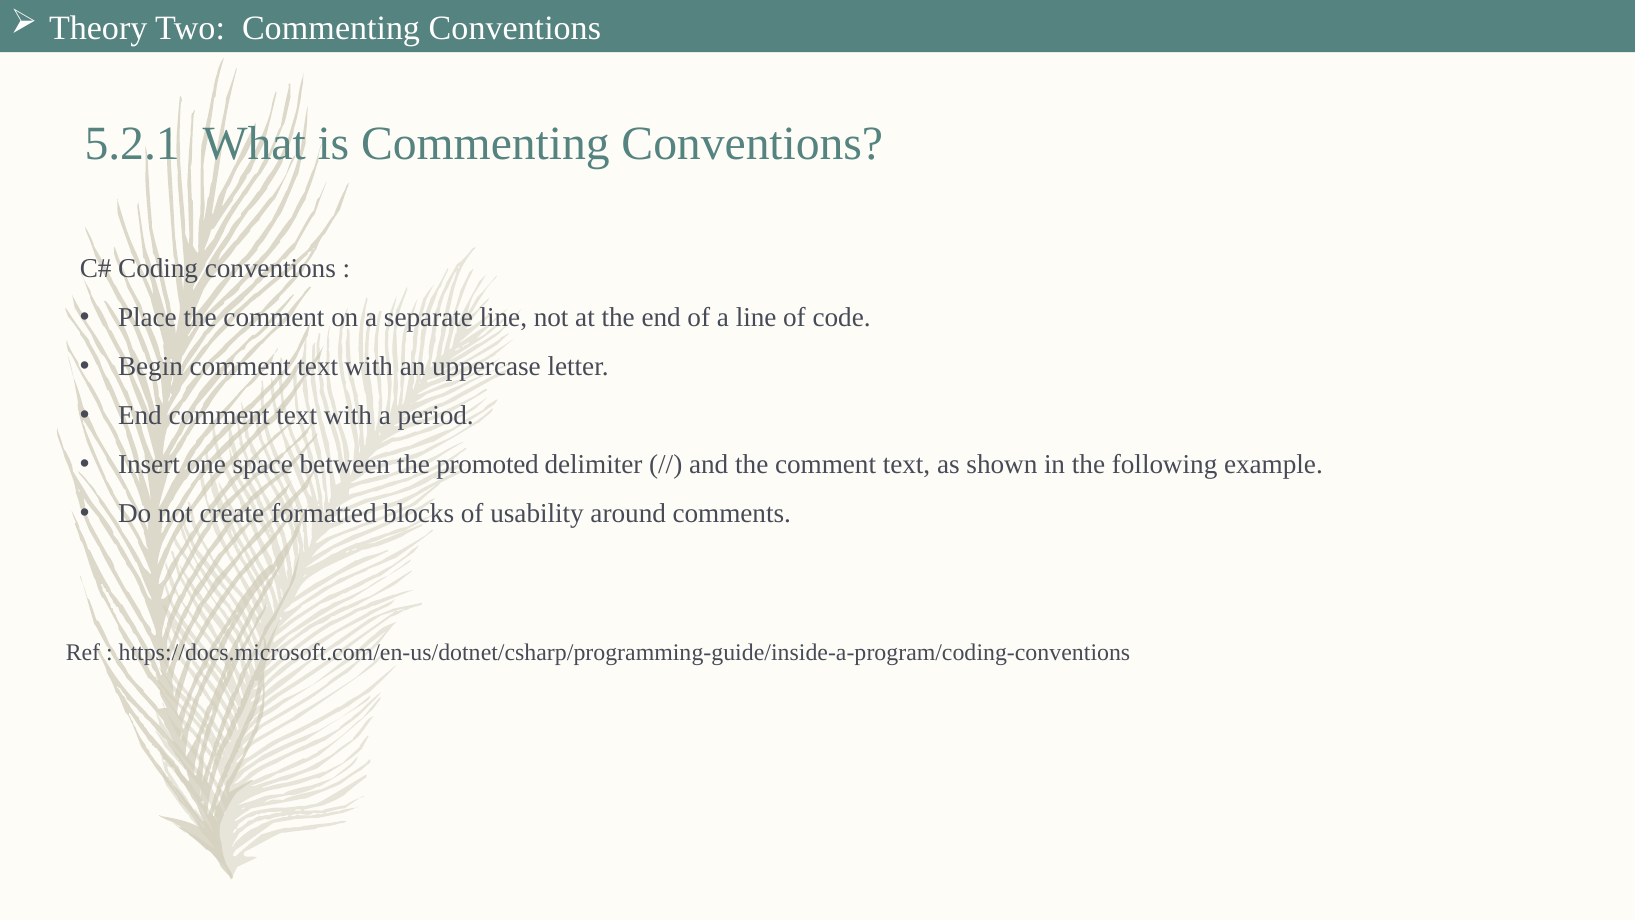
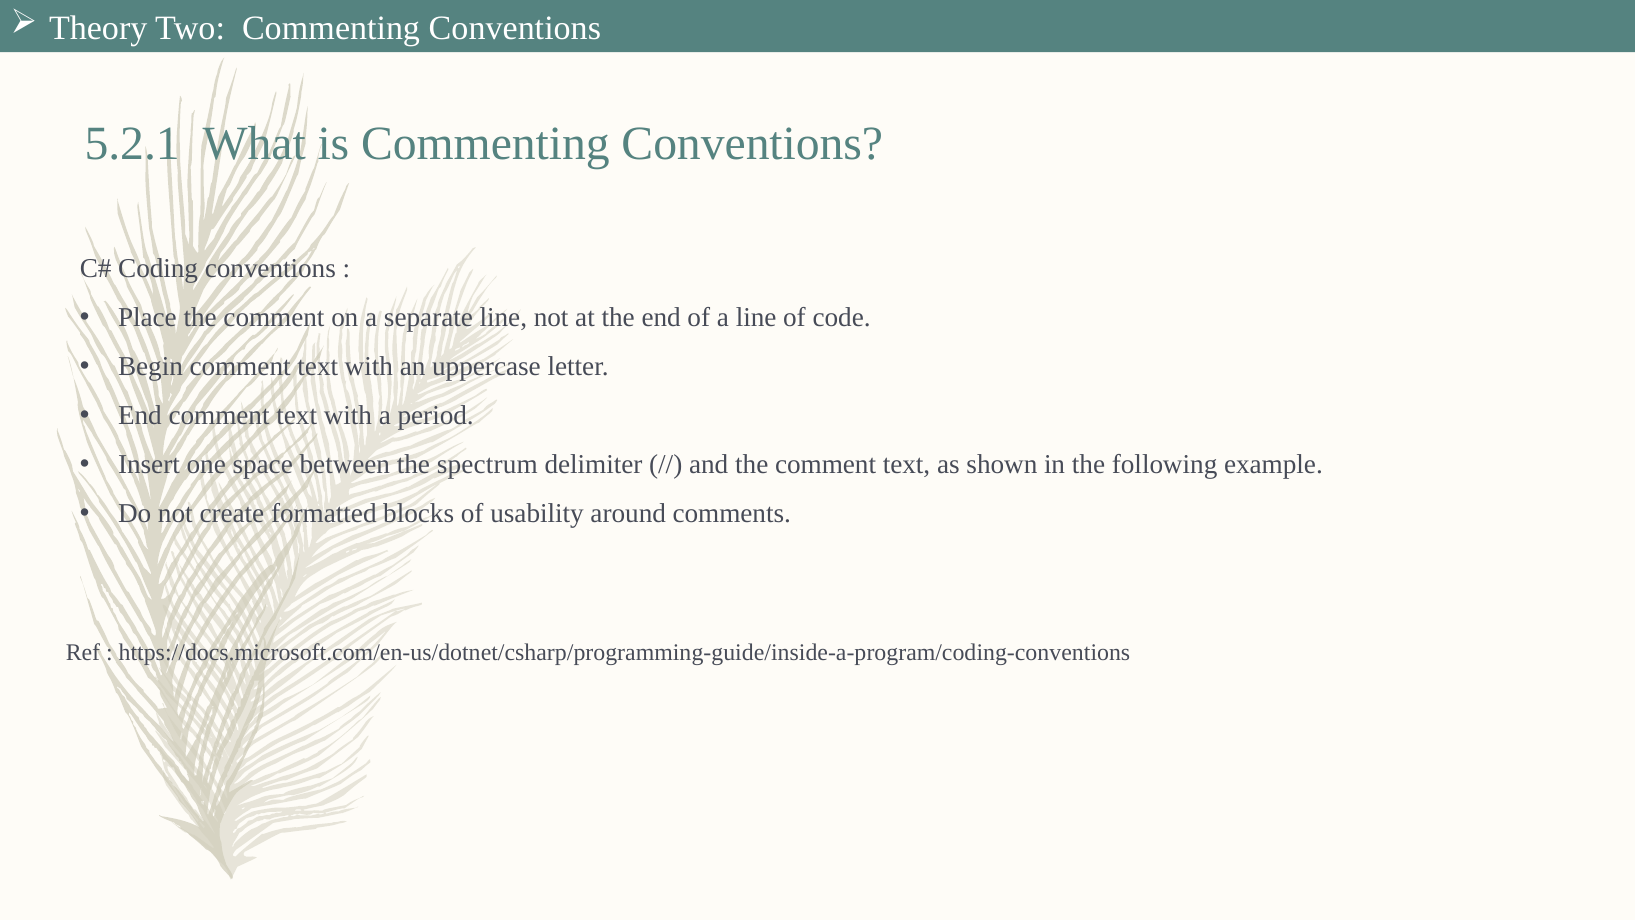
promoted: promoted -> spectrum (487, 465)
